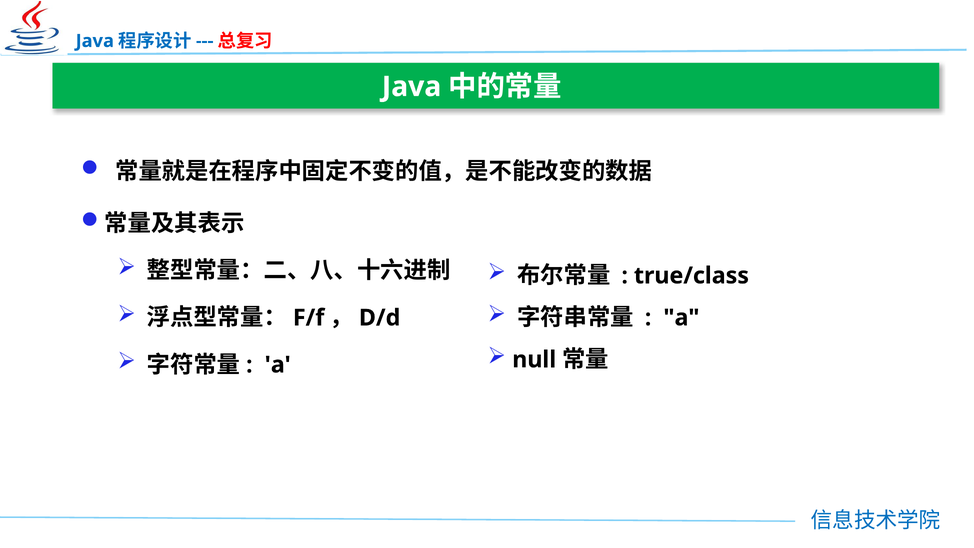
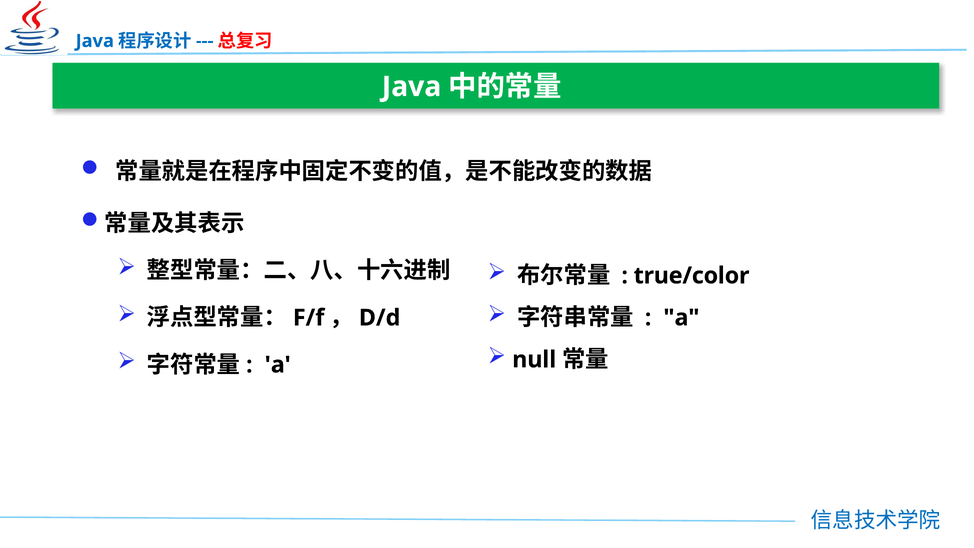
true/class: true/class -> true/color (692, 276)
